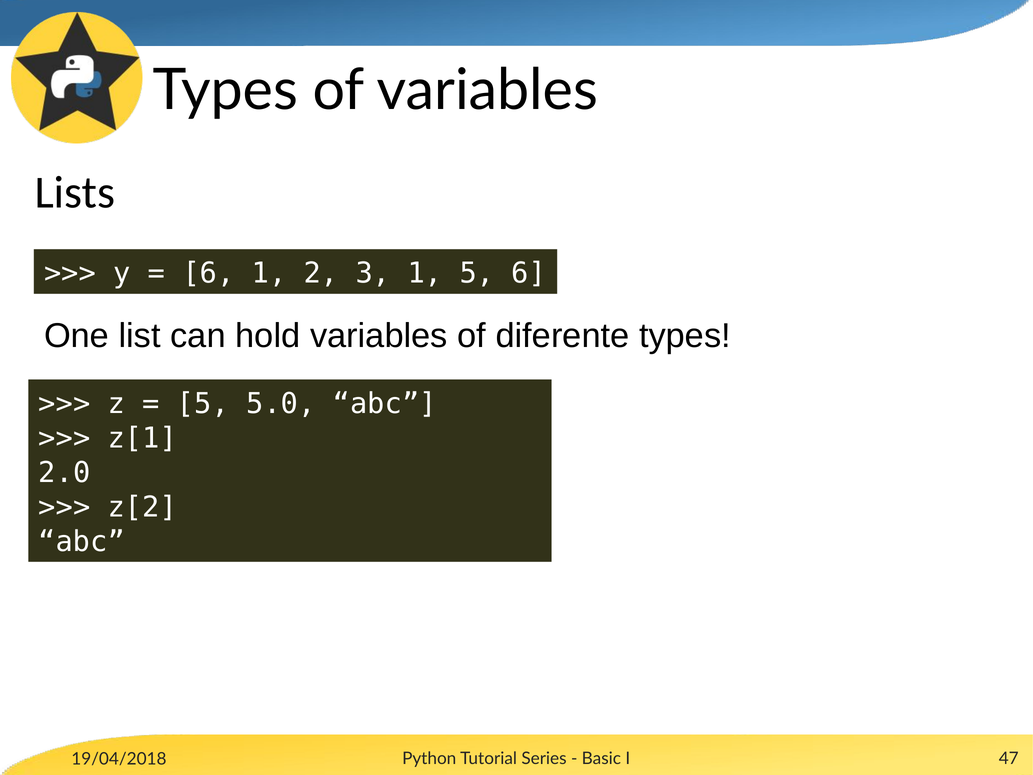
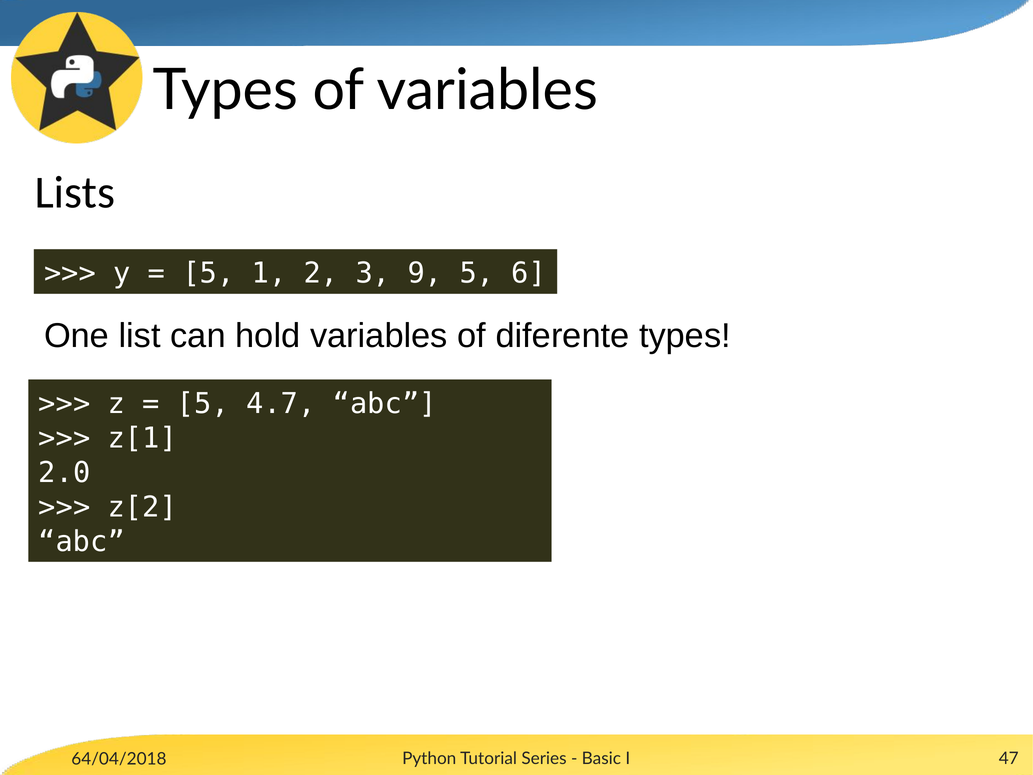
6: 6 -> 5 (208, 273)
3 1: 1 -> 9 (425, 273)
5.0: 5.0 -> 4.7 (281, 404)
19/04/2018: 19/04/2018 -> 64/04/2018 (119, 759)
